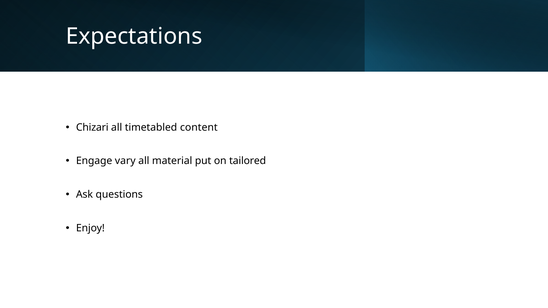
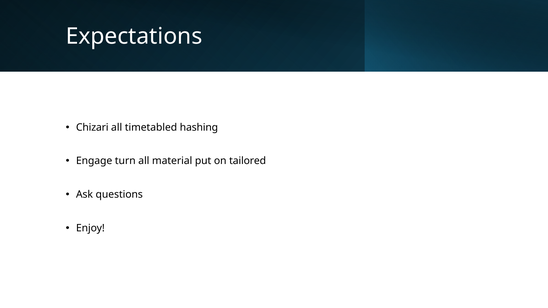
content: content -> hashing (199, 127)
vary: vary -> turn (125, 161)
